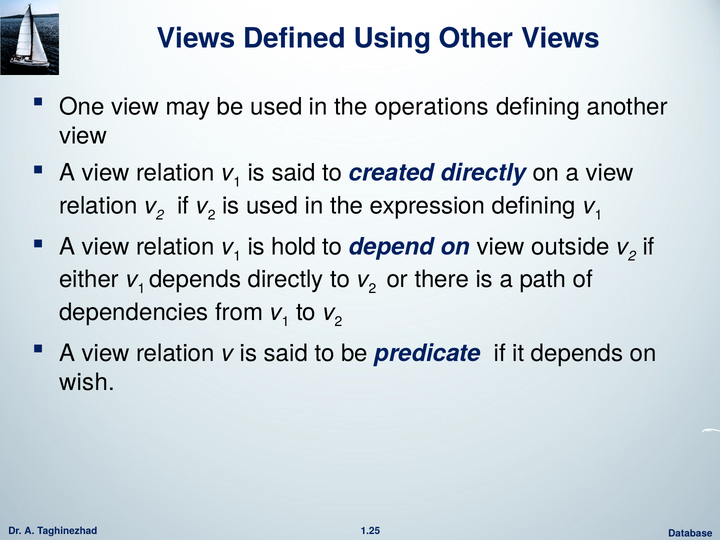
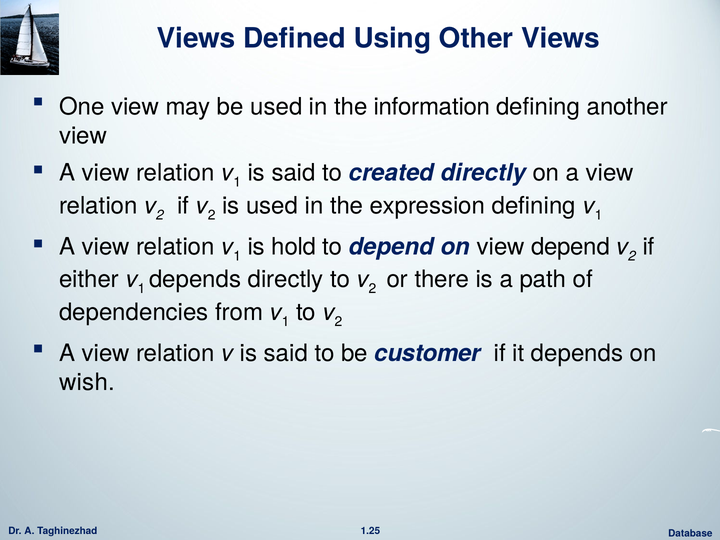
operations: operations -> information (432, 107)
view outside: outside -> depend (570, 247)
predicate: predicate -> customer (428, 353)
